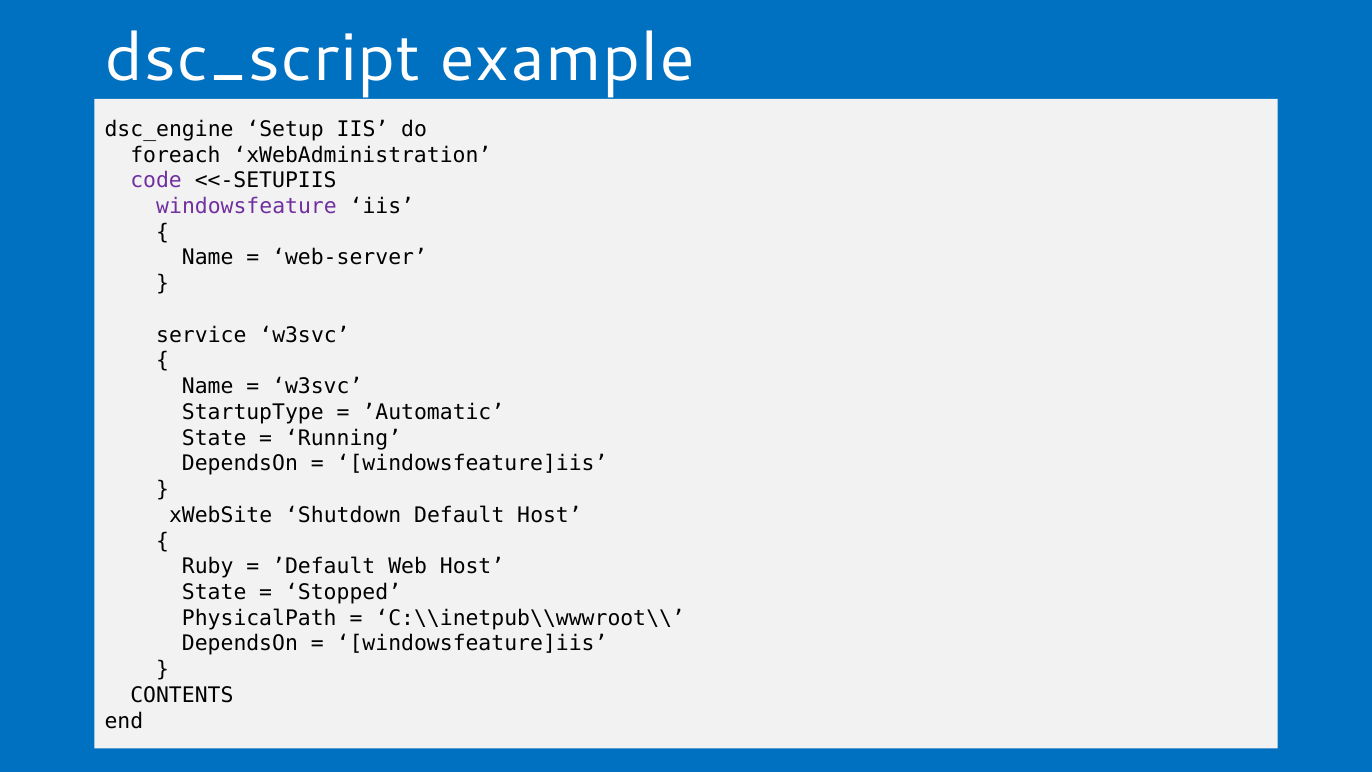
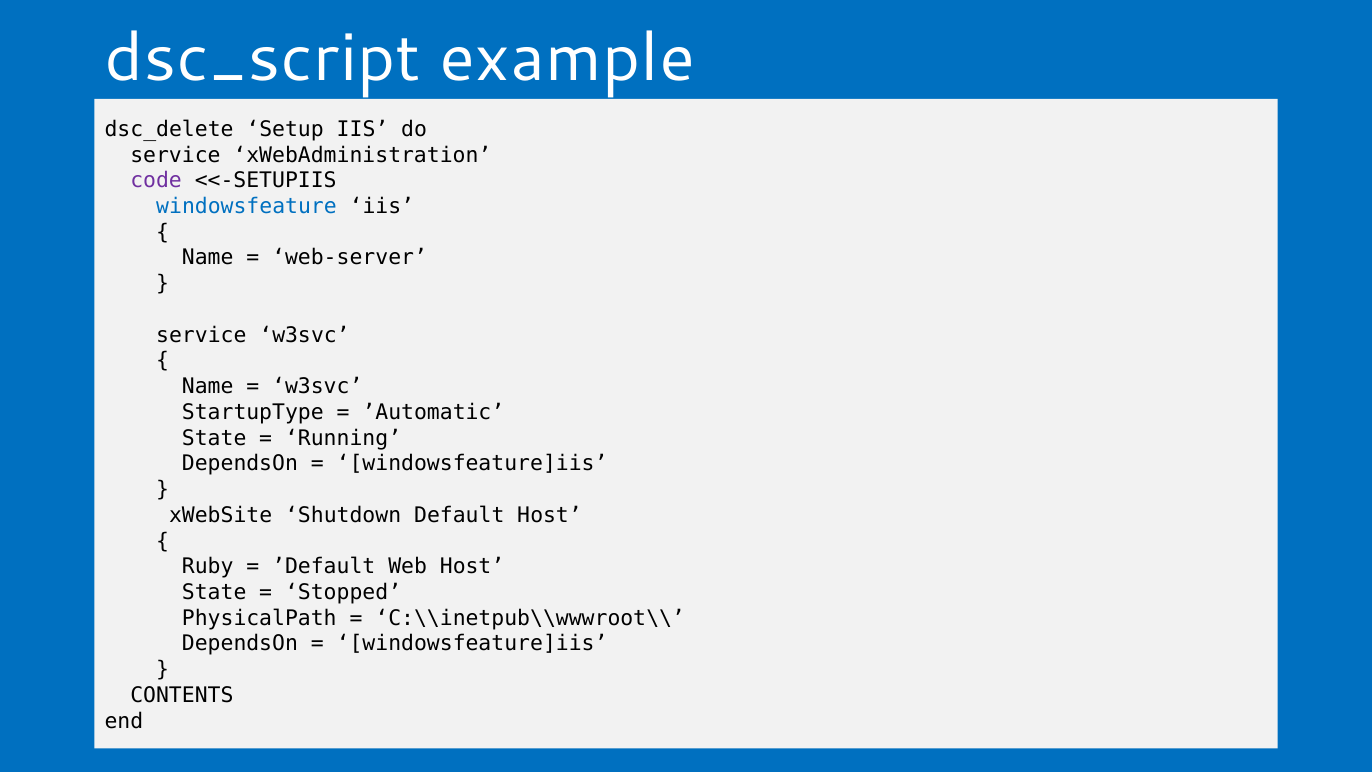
dsc_engine: dsc_engine -> dsc_delete (169, 129)
foreach: foreach -> service (175, 155)
windowsfeature colour: purple -> blue (246, 206)
